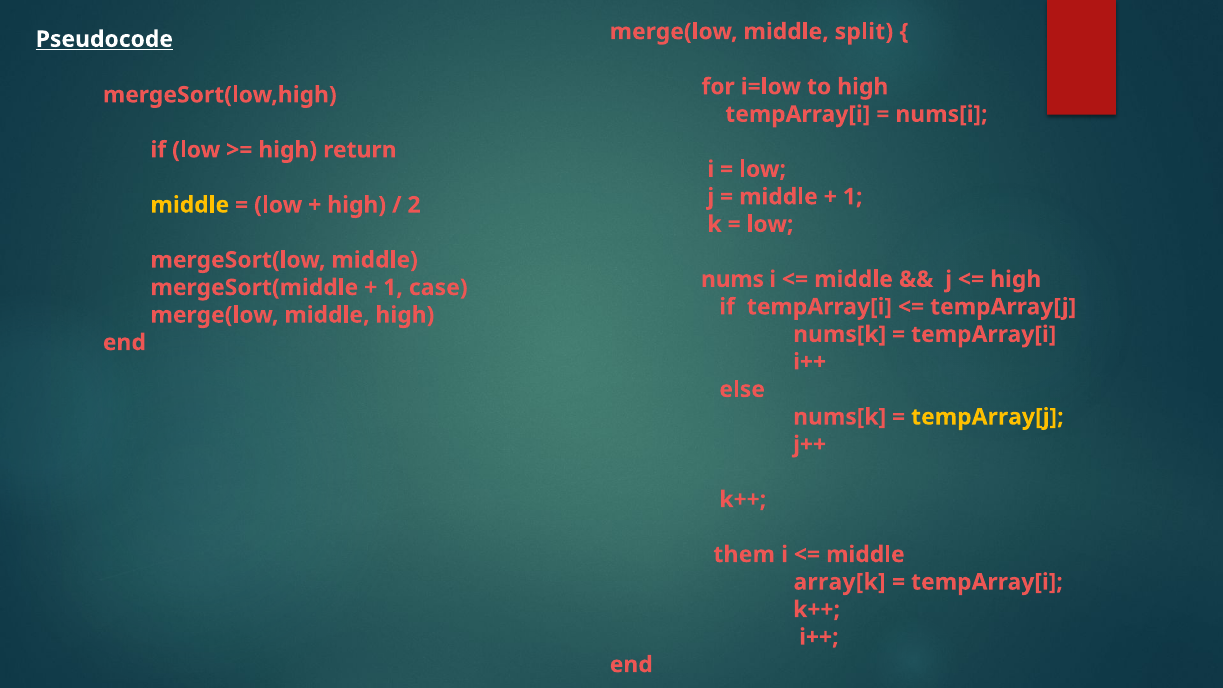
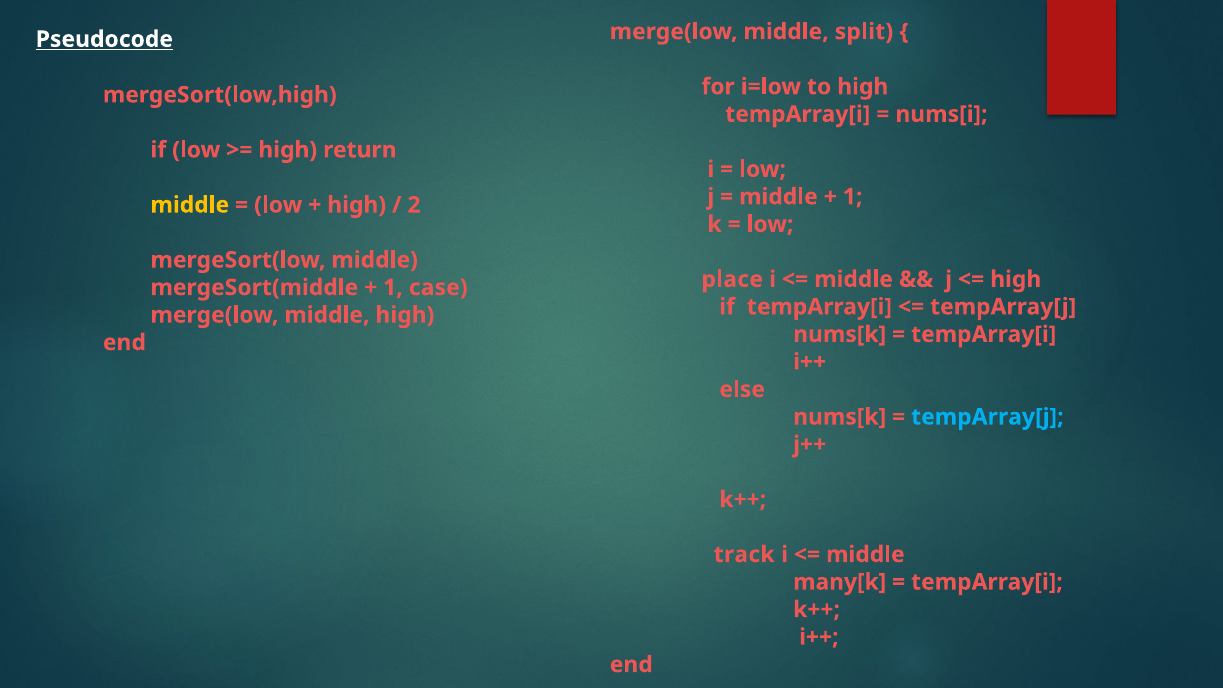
nums: nums -> place (732, 279)
tempArray[j colour: yellow -> light blue (987, 417)
them: them -> track (744, 554)
array[k: array[k -> many[k (840, 582)
